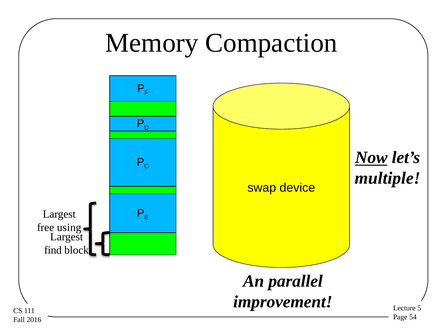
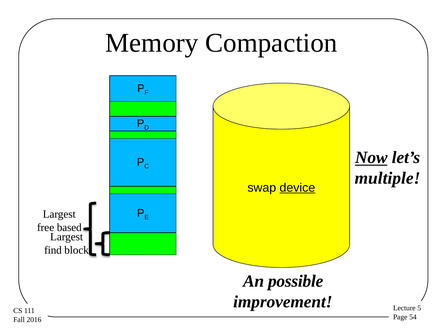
device underline: none -> present (297, 188)
using: using -> based (69, 228)
parallel: parallel -> possible (296, 281)
